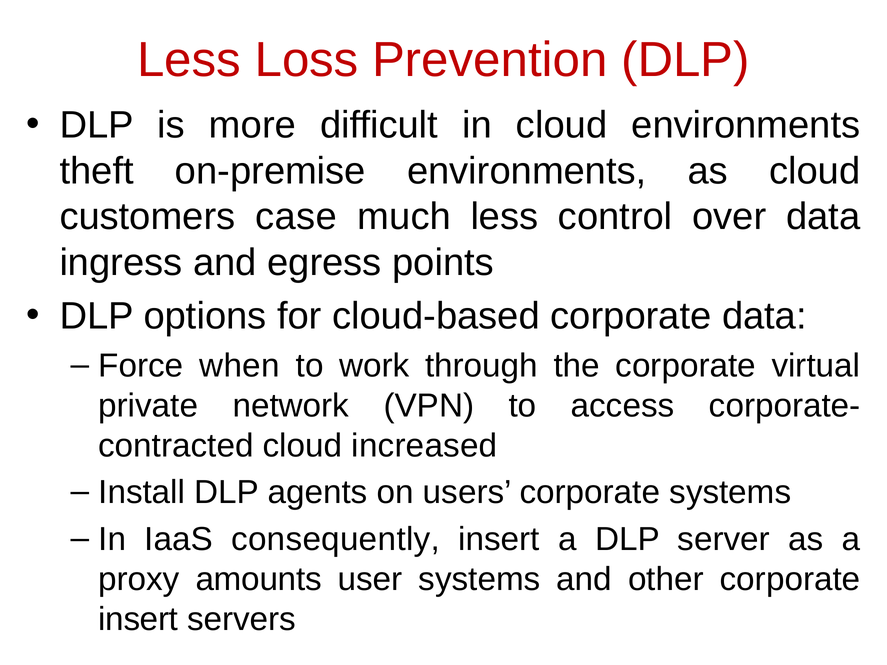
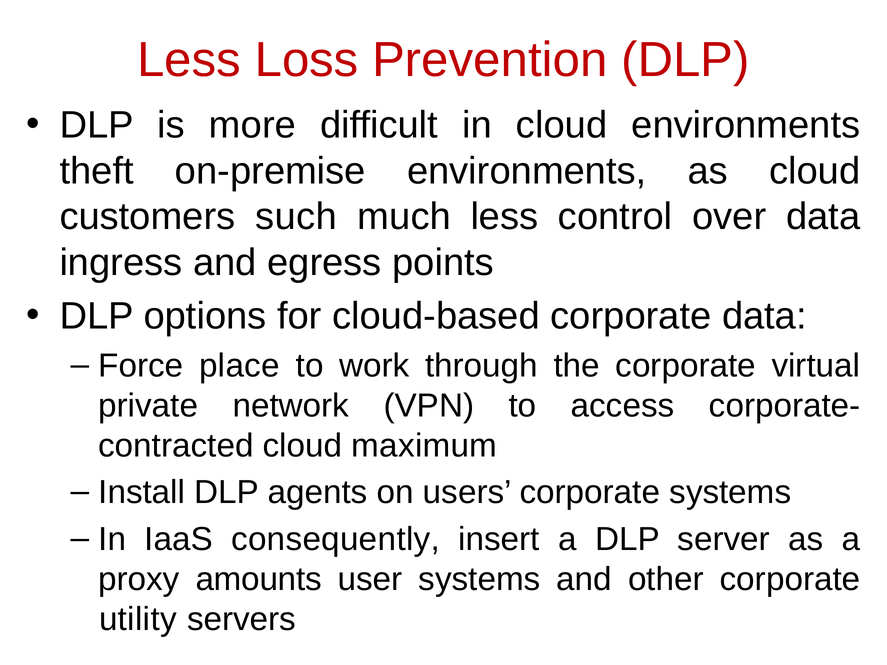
case: case -> such (296, 217)
when: when -> place (239, 366)
increased: increased -> maximum (424, 446)
insert: insert -> utility (138, 619)
